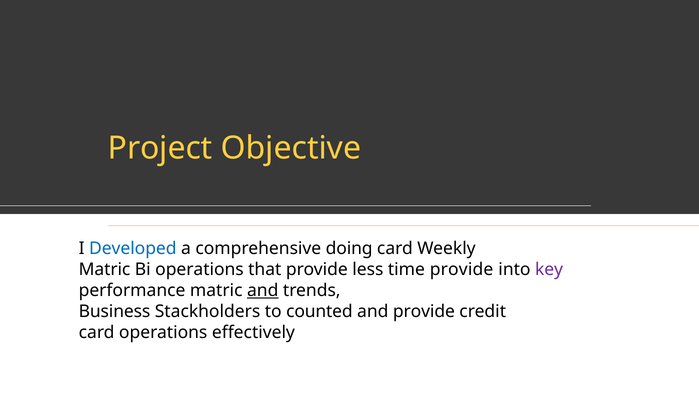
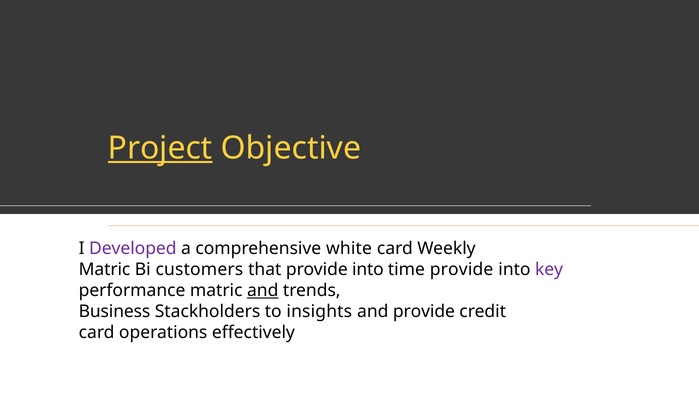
Project underline: none -> present (160, 148)
Developed colour: blue -> purple (133, 249)
doing: doing -> white (349, 249)
Bi operations: operations -> customers (199, 270)
that provide less: less -> into (368, 270)
counted: counted -> insights (319, 312)
